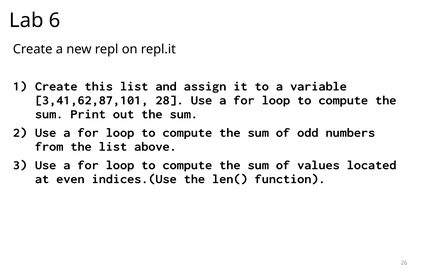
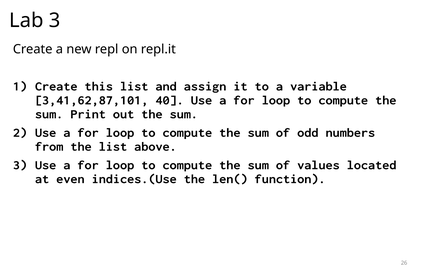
Lab 6: 6 -> 3 (55, 21)
28: 28 -> 40 (170, 100)
